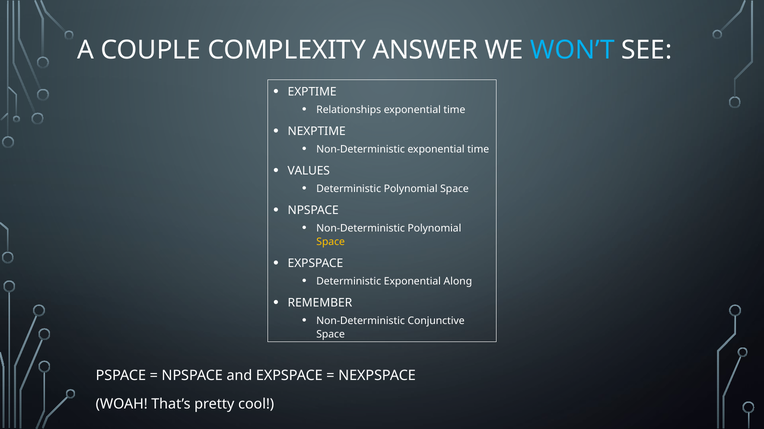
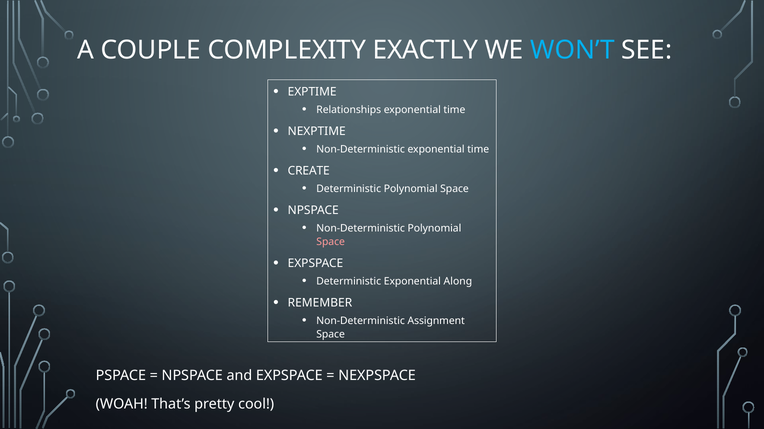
ANSWER: ANSWER -> EXACTLY (425, 50)
VALUES: VALUES -> CREATE (309, 171)
Space colour: yellow -> pink (331, 242)
Conjunctive: Conjunctive -> Assignment (436, 321)
